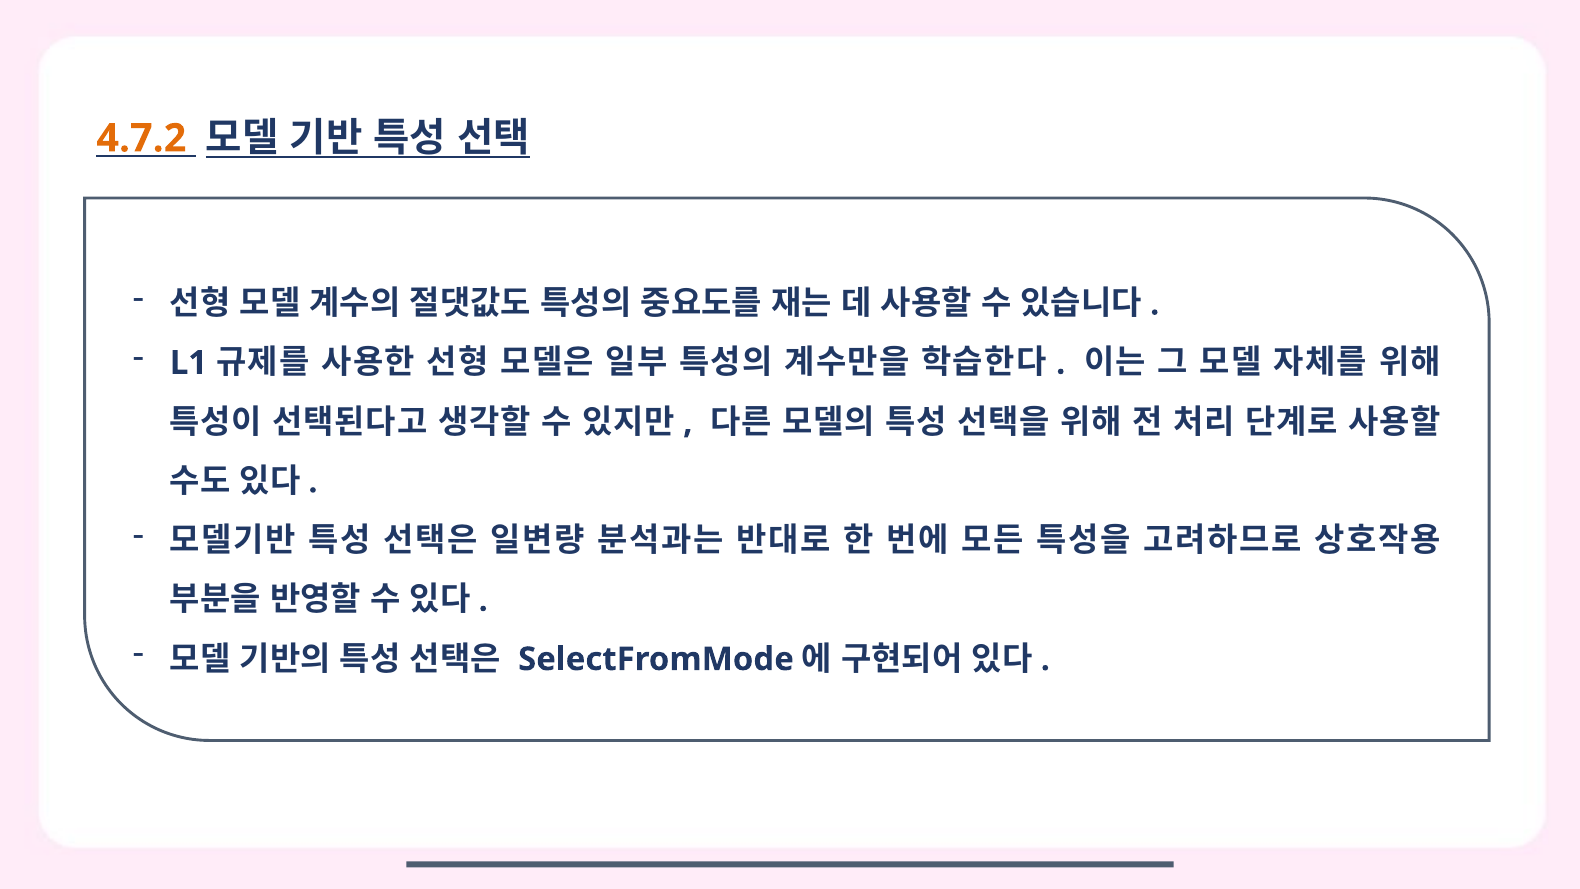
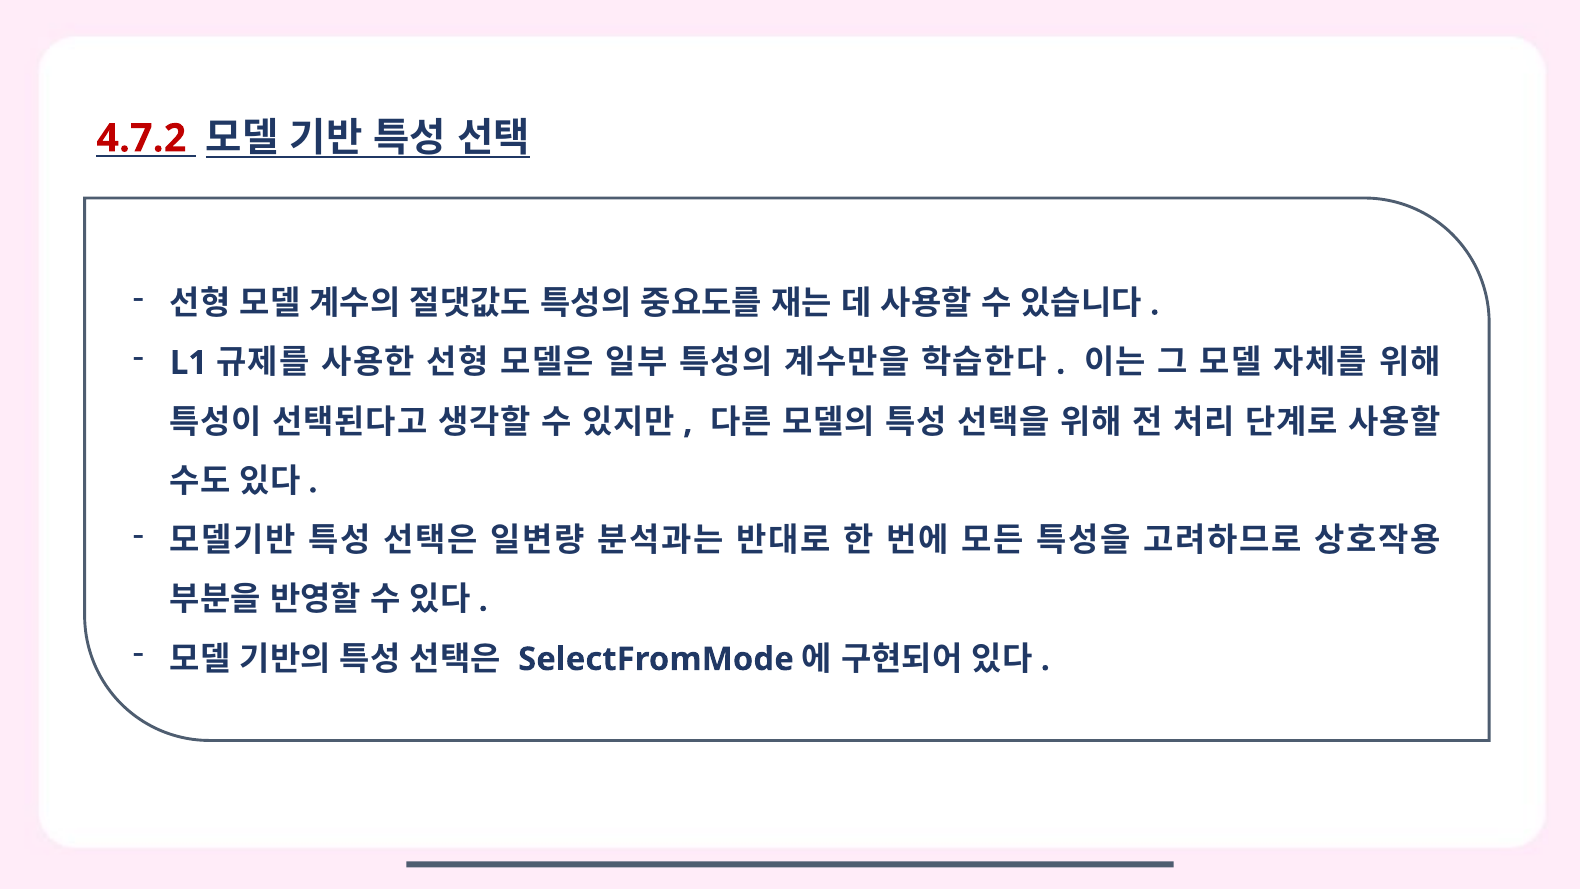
4.7.2 colour: orange -> red (141, 138)
